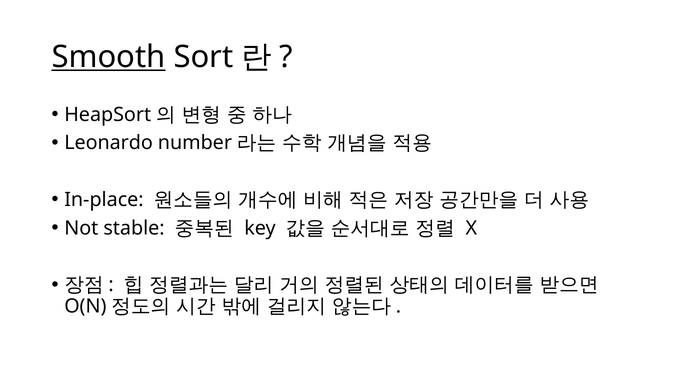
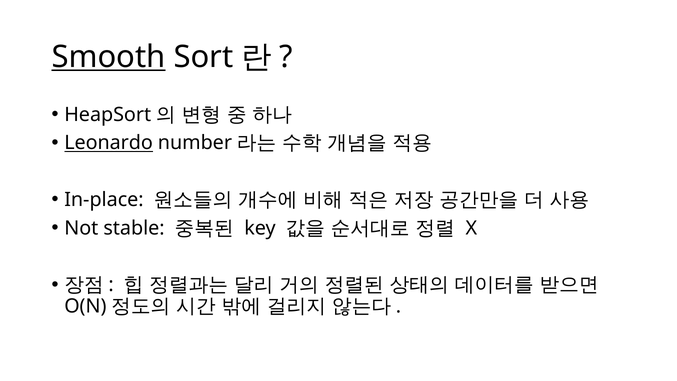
Leonardo underline: none -> present (109, 143)
